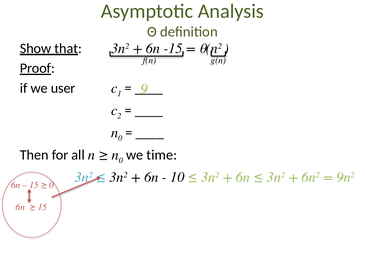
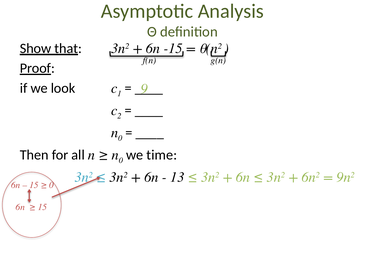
user: user -> look (63, 88)
10: 10 -> 13 (177, 177)
